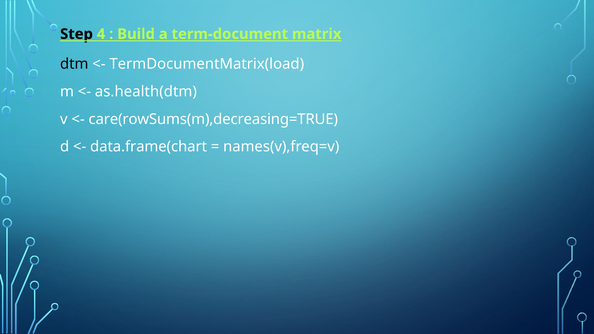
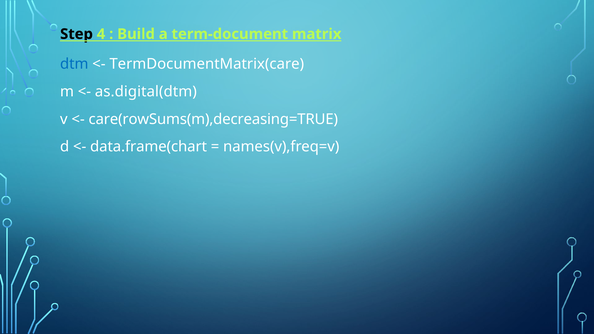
dtm colour: black -> blue (74, 64)
TermDocumentMatrix(load: TermDocumentMatrix(load -> TermDocumentMatrix(care (207, 64)
as.health(dtm: as.health(dtm -> as.digital(dtm (146, 92)
